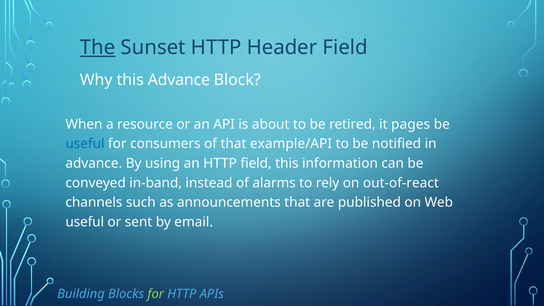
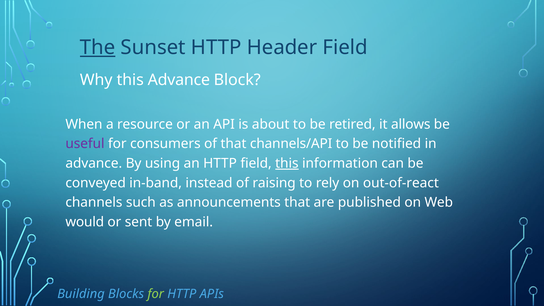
pages: pages -> allows (411, 124)
useful colour: blue -> purple (85, 144)
example/API: example/API -> channels/API (291, 144)
this underline: none -> present (287, 163)
alarms: alarms -> raising (274, 183)
useful: useful -> would (85, 222)
